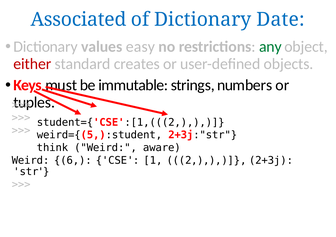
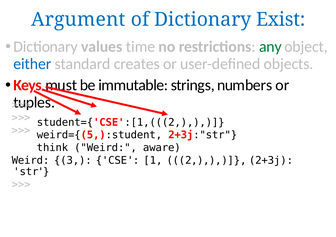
Associated: Associated -> Argument (78, 20)
Date: Date -> Exist (281, 20)
easy: easy -> time (141, 47)
either colour: red -> blue (32, 64)
6: 6 -> 3 (73, 160)
